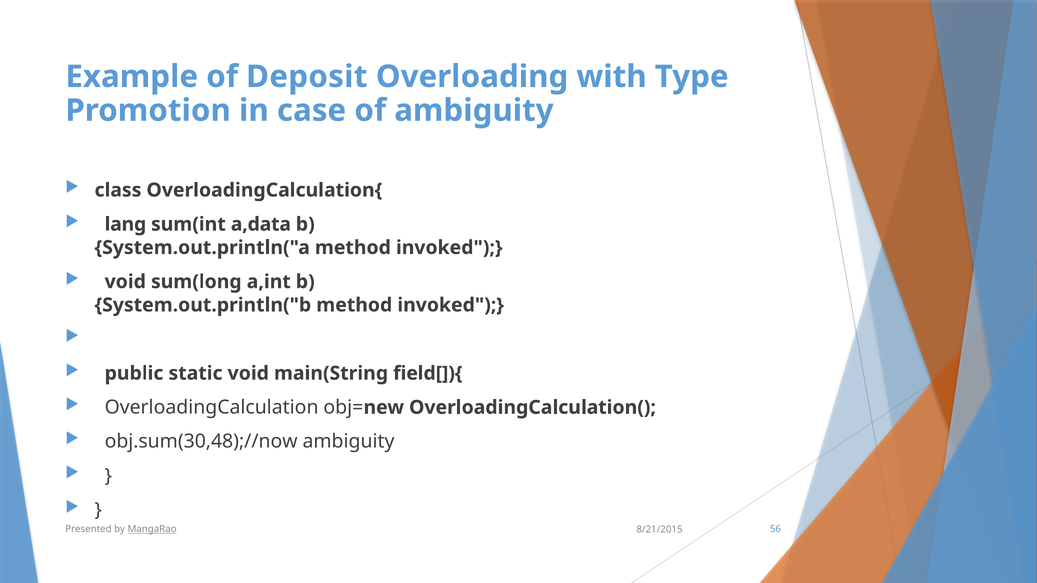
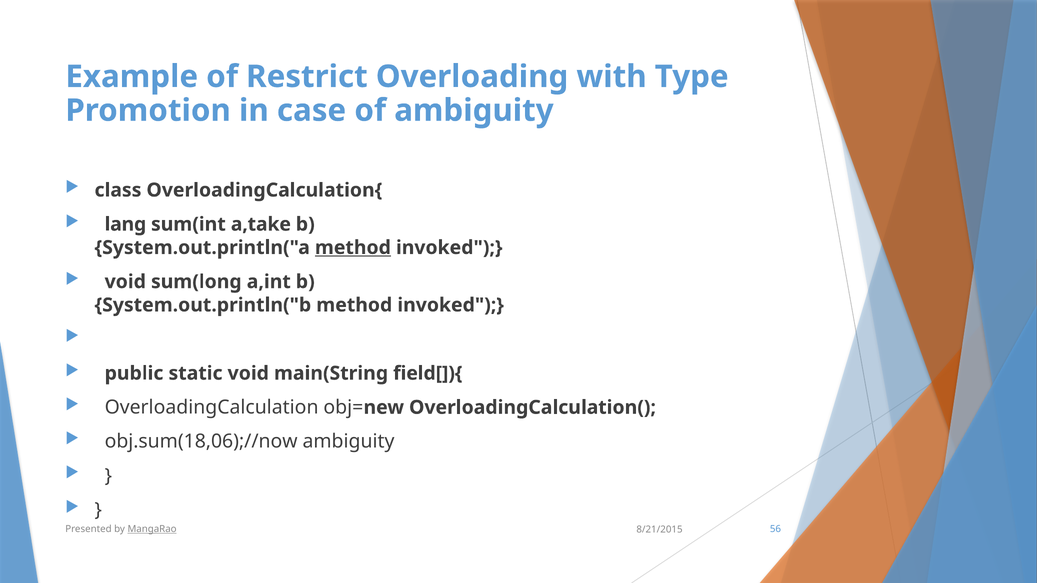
Deposit: Deposit -> Restrict (307, 77)
a,data: a,data -> a,take (261, 224)
method underline: none -> present (353, 248)
obj.sum(30,48);//now: obj.sum(30,48);//now -> obj.sum(18,06);//now (201, 442)
